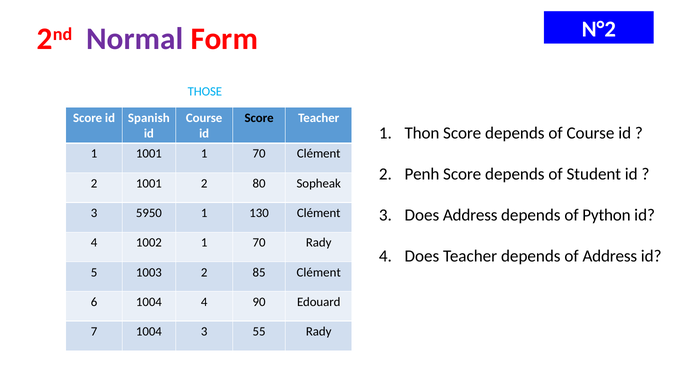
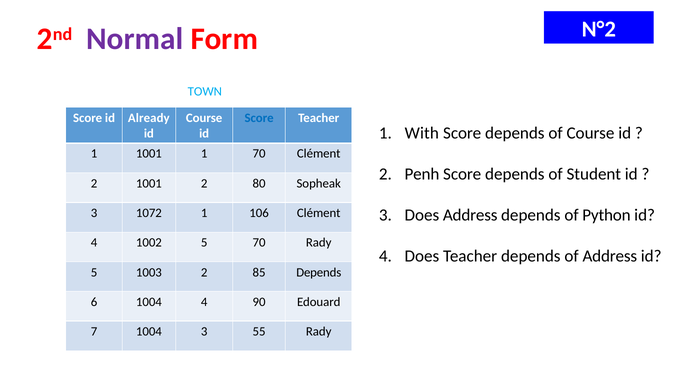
THOSE: THOSE -> TOWN (205, 92)
Spanish: Spanish -> Already (149, 118)
Score colour: black -> blue (259, 118)
Thon: Thon -> With (422, 133)
5950: 5950 -> 1072 (149, 213)
130: 130 -> 106 (259, 213)
1002 1: 1 -> 5 (204, 243)
85 Clément: Clément -> Depends (319, 272)
